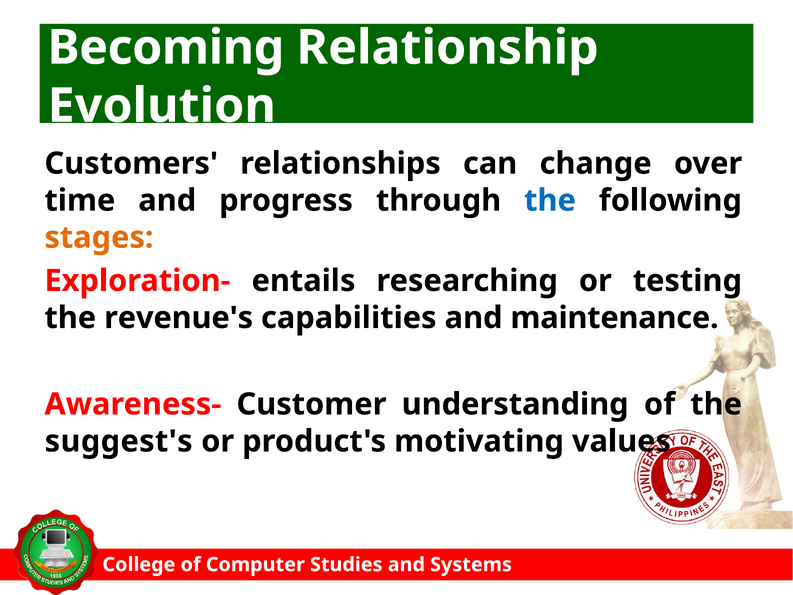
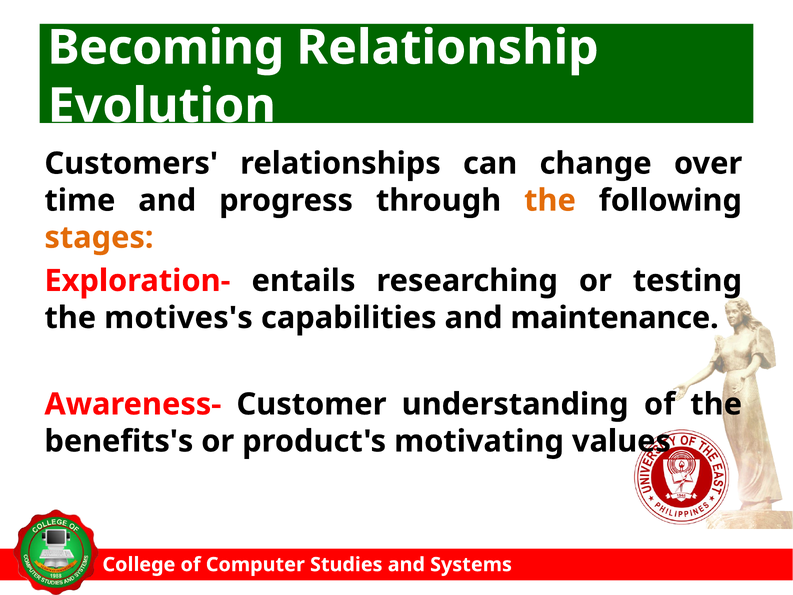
the colour: blue -> orange (550, 200)
revenue's: revenue's -> motives's (178, 318)
suggest's: suggest's -> benefits's (119, 441)
